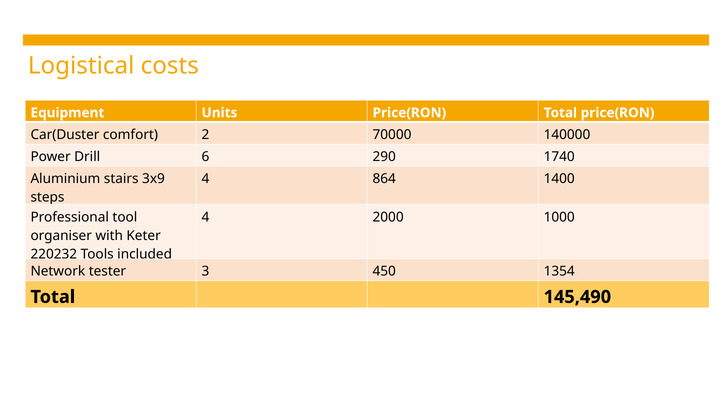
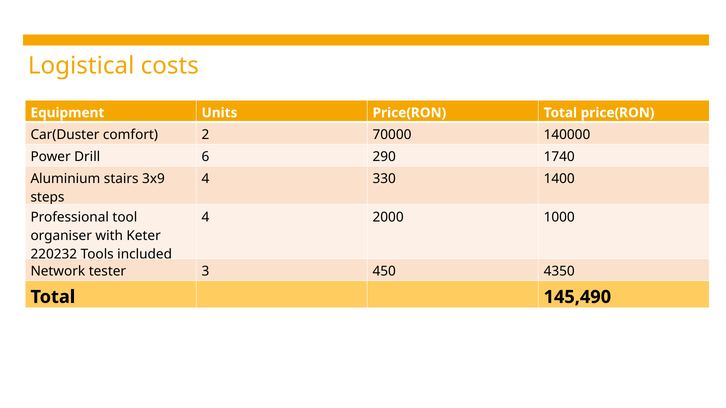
864: 864 -> 330 (384, 179)
1354: 1354 -> 4350 (559, 272)
